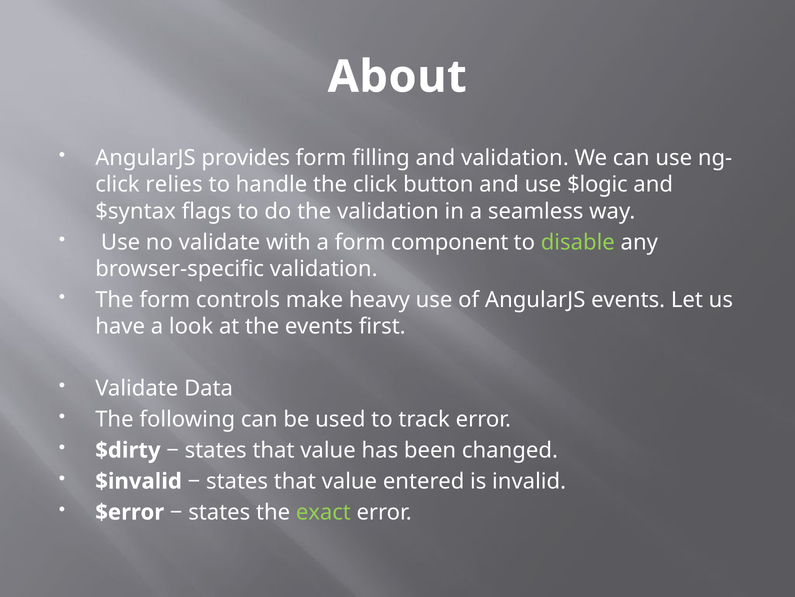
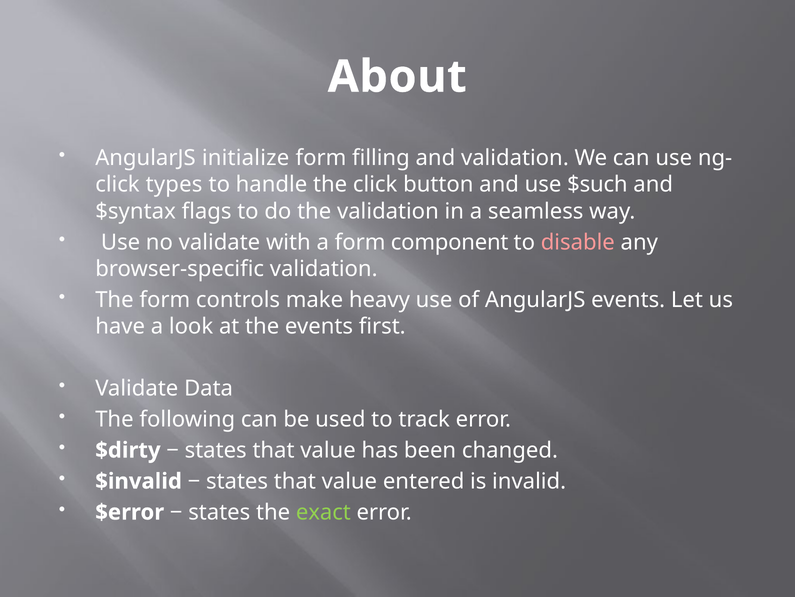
provides: provides -> initialize (246, 158)
relies: relies -> types (174, 184)
$logic: $logic -> $such (597, 184)
disable colour: light green -> pink (578, 242)
